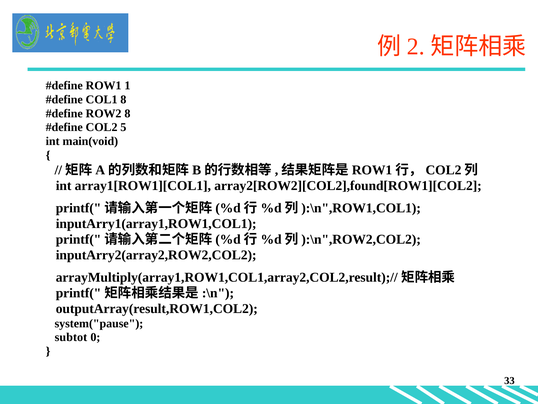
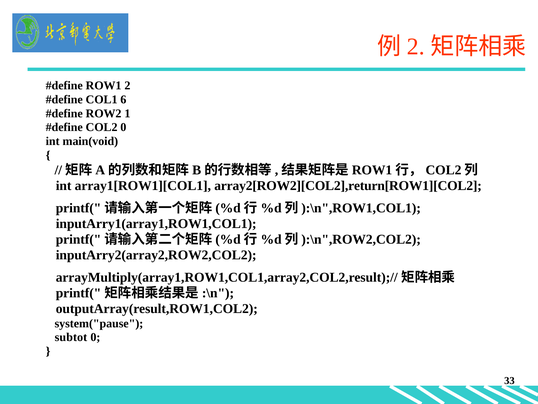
ROW1 1: 1 -> 2 (127, 86)
COL1 8: 8 -> 6 (123, 99)
ROW2 8: 8 -> 1 (127, 113)
COL2 5: 5 -> 0 (123, 127)
array2[ROW2][COL2],found[ROW1][COL2: array2[ROW2][COL2],found[ROW1][COL2 -> array2[ROW2][COL2],return[ROW1][COL2 (348, 185)
